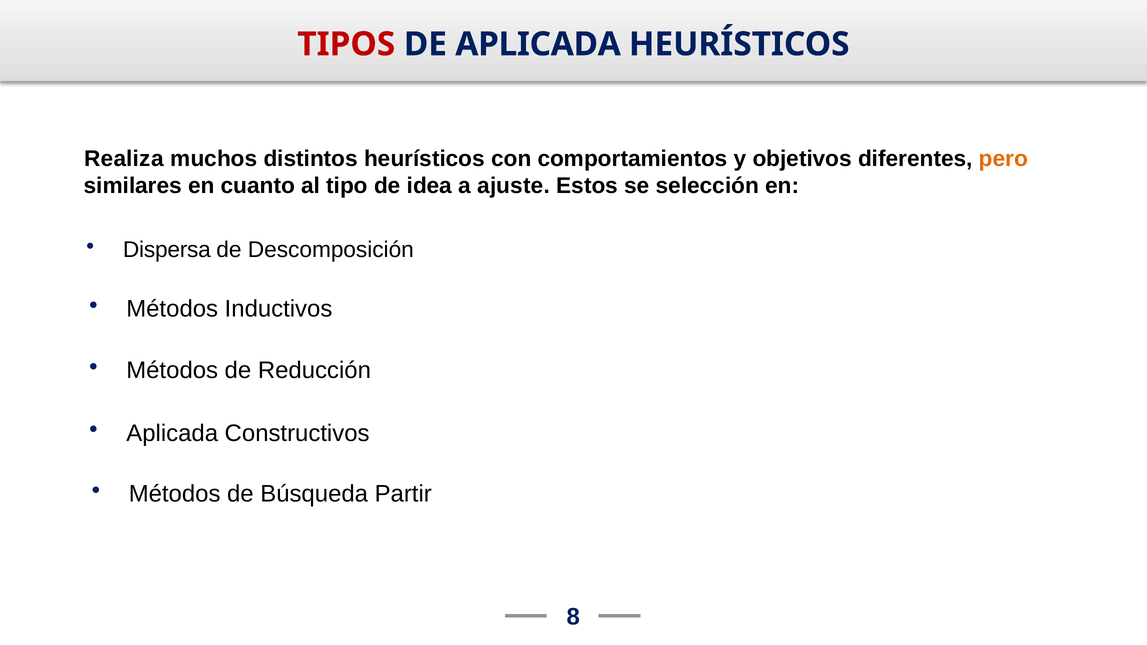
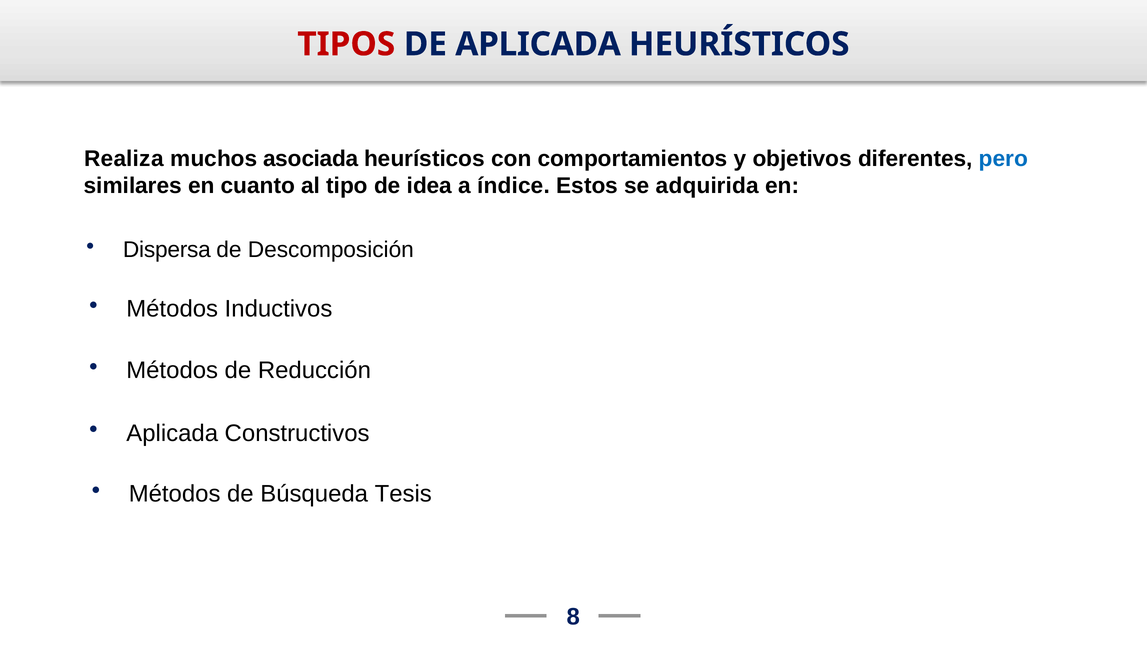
distintos: distintos -> asociada (311, 159)
pero colour: orange -> blue (1003, 159)
ajuste: ajuste -> índice (514, 186)
selección: selección -> adquirida (707, 186)
Partir: Partir -> Tesis (403, 494)
